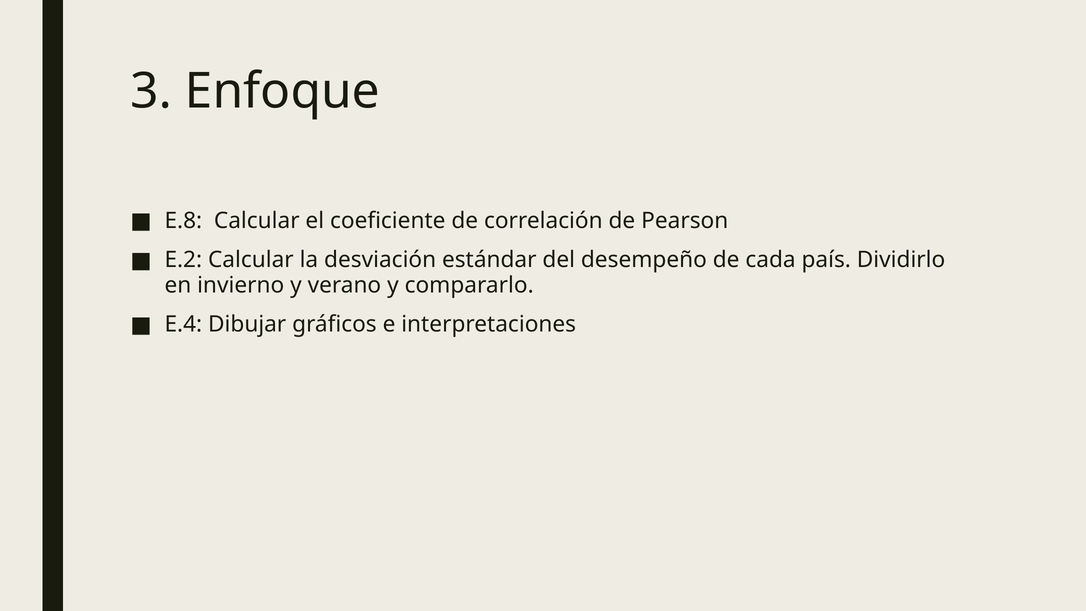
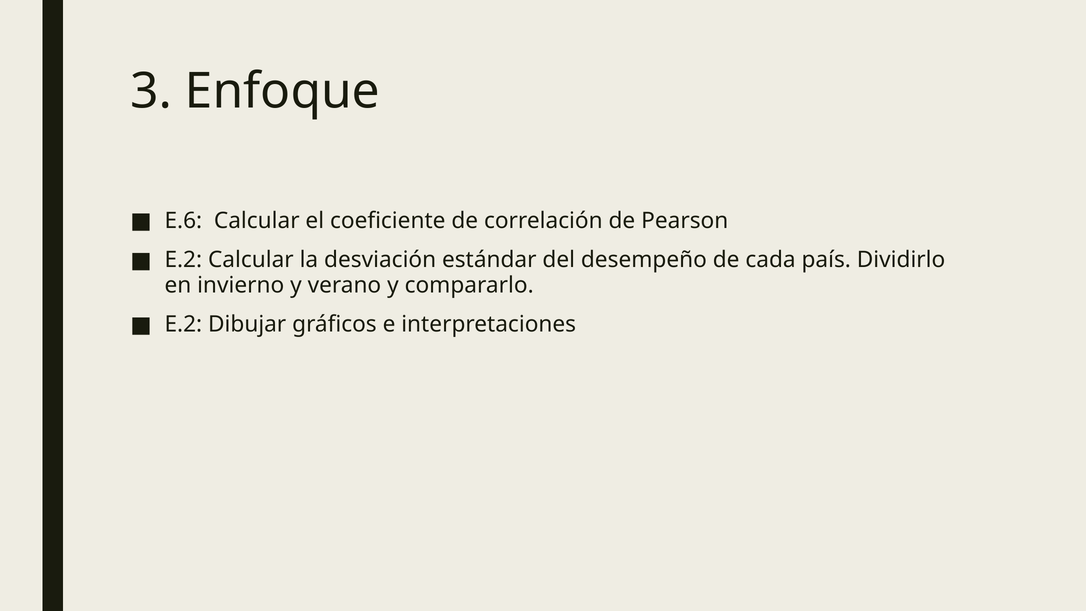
E.8: E.8 -> E.6 (183, 221)
E.4: E.4 -> E.2 (183, 324)
